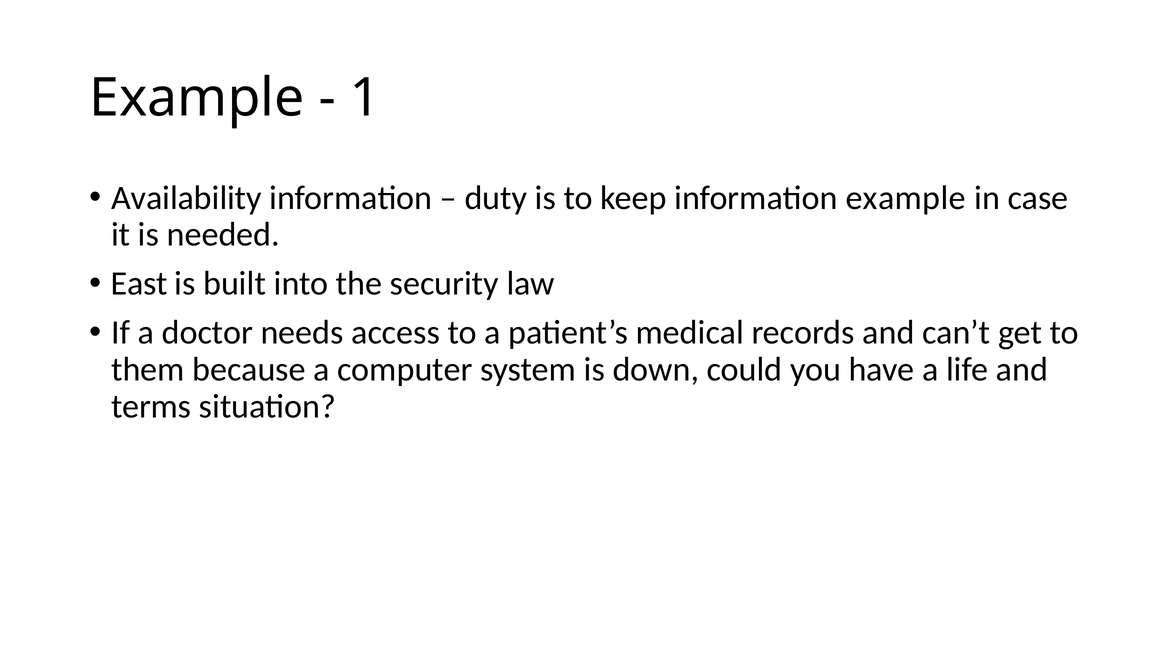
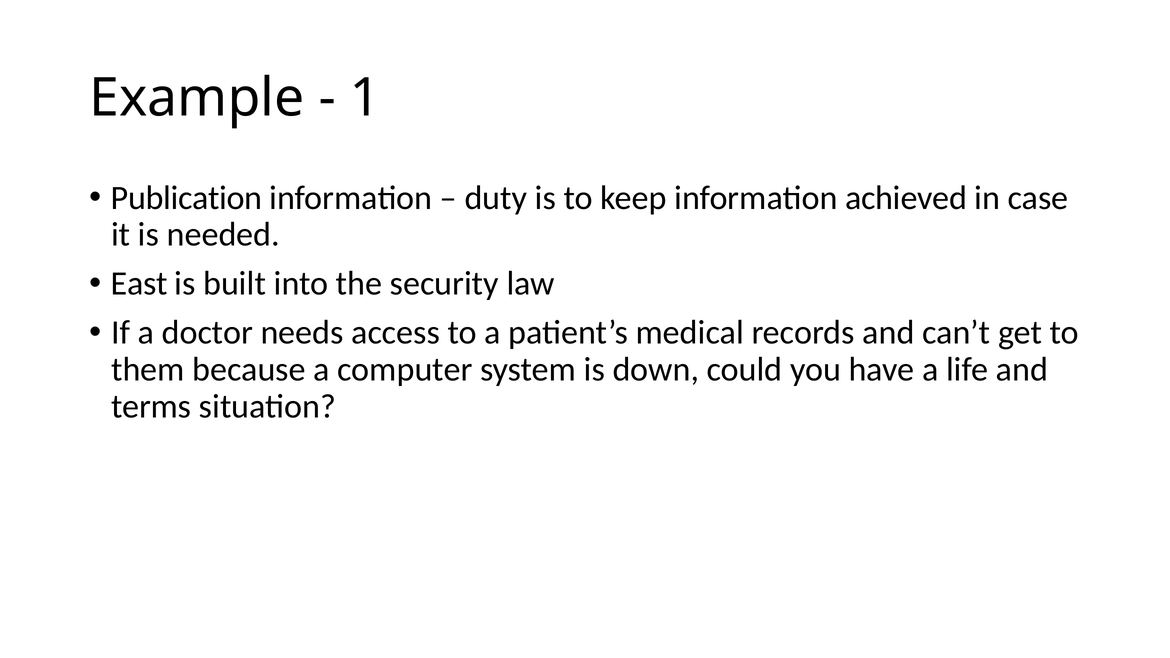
Availability: Availability -> Publication (187, 198)
information example: example -> achieved (906, 198)
